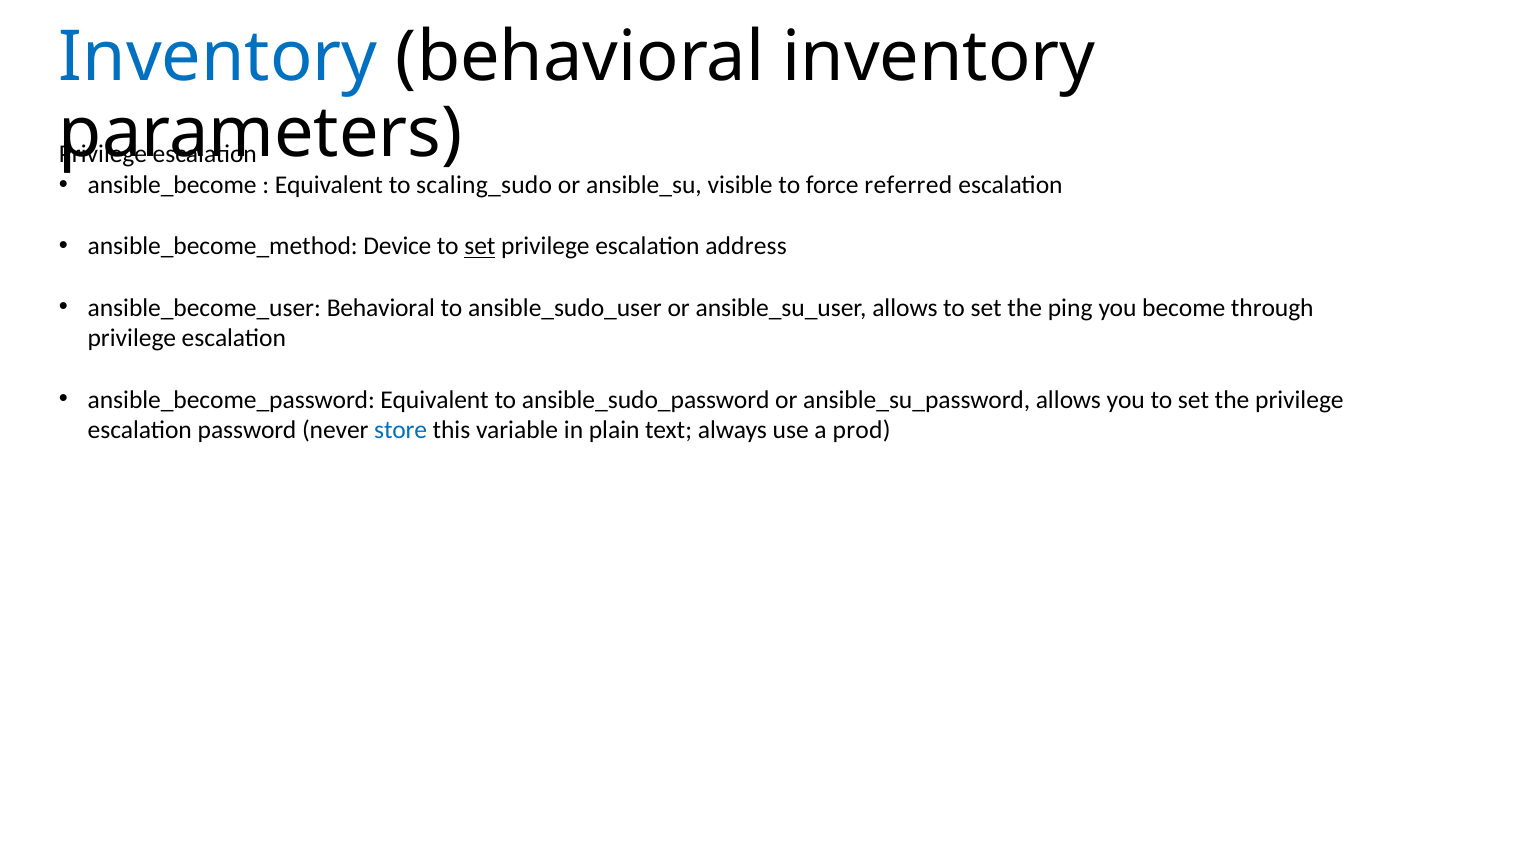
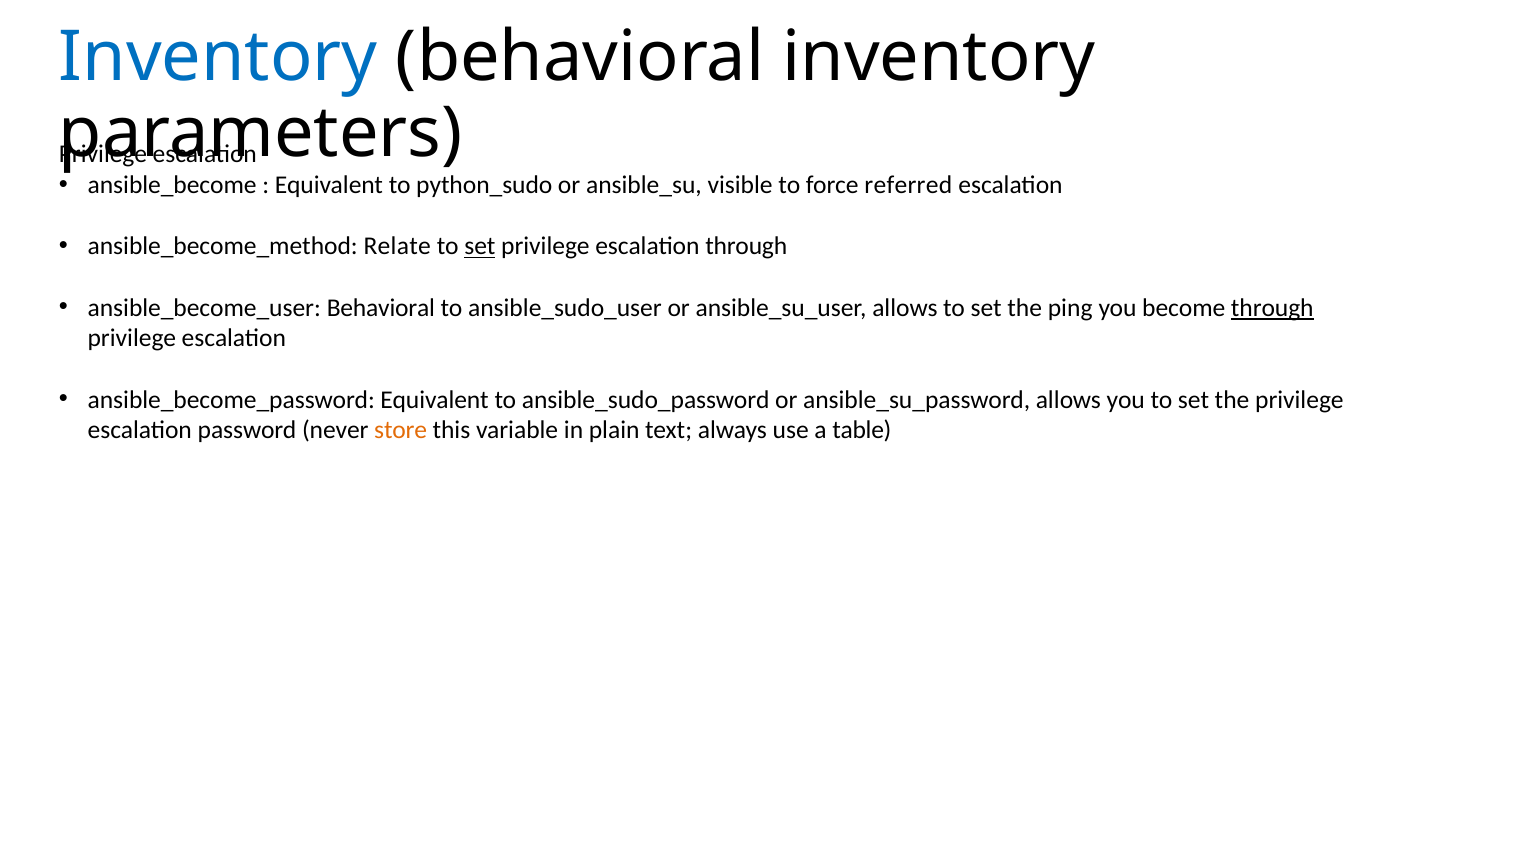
scaling_sudo: scaling_sudo -> python_sudo (484, 185)
Device: Device -> Relate (397, 246)
escalation address: address -> through (746, 246)
through underline: none -> present (1272, 308)
store colour: blue -> orange (401, 430)
prod: prod -> table (862, 430)
